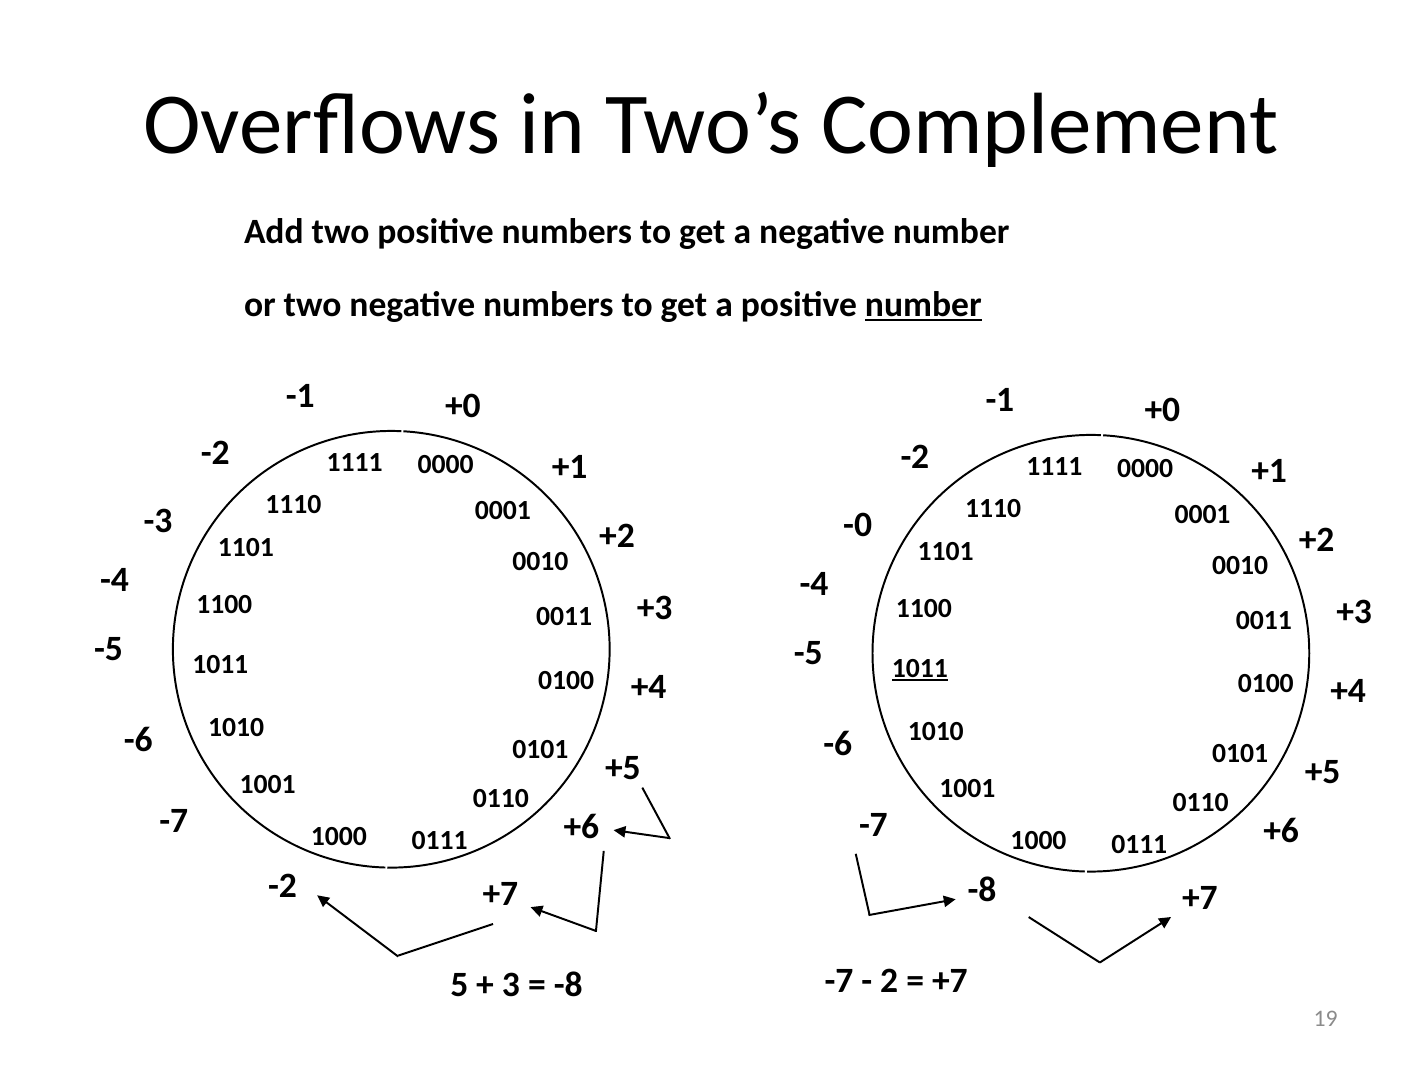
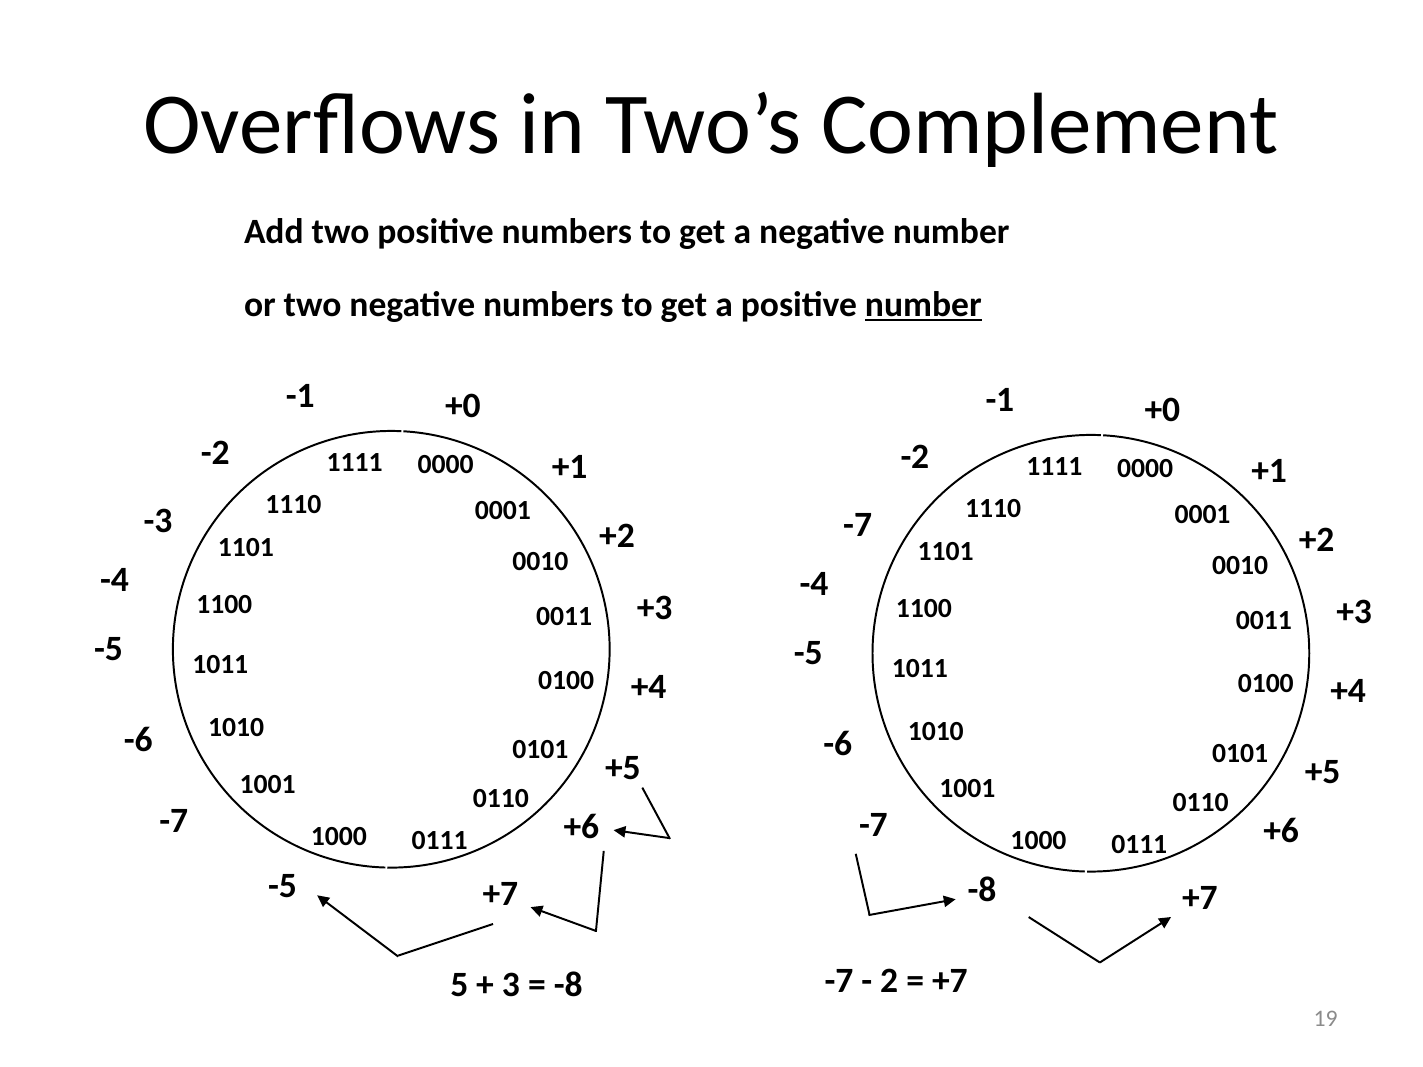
-0: -0 -> -7 (858, 524)
1011 underline: present -> none (920, 668)
-2: -2 -> -5 (282, 886)
